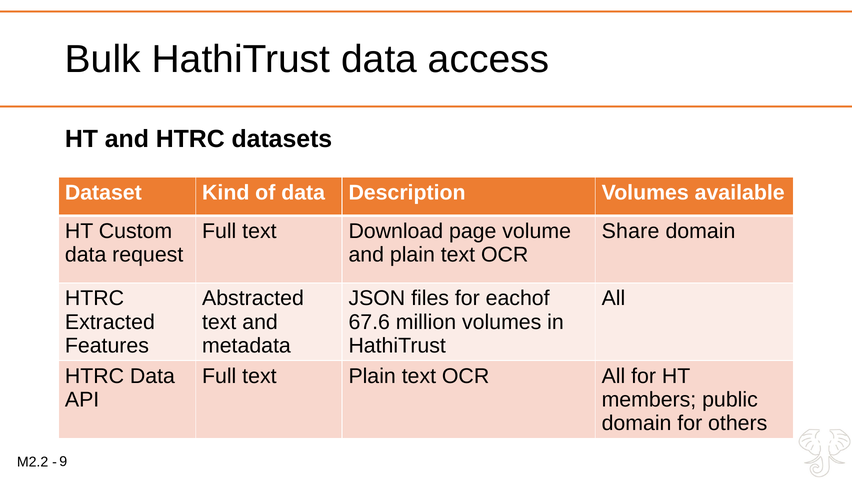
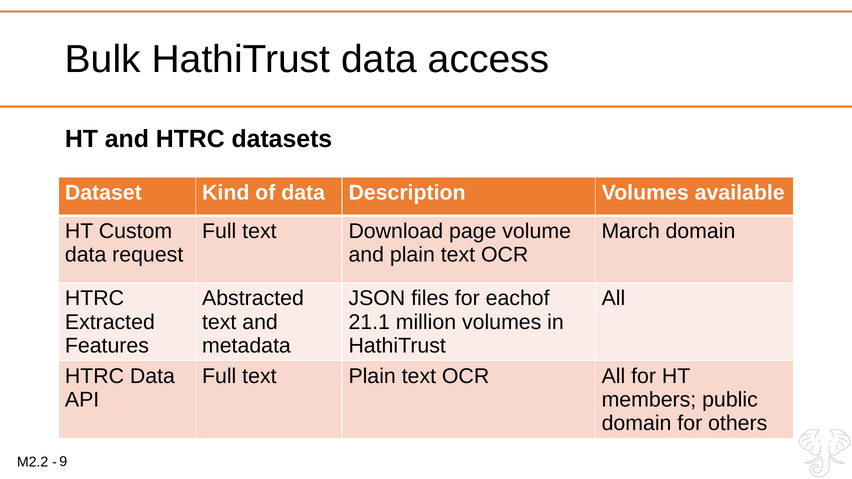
Share: Share -> March (631, 231)
67.6: 67.6 -> 21.1 (369, 322)
